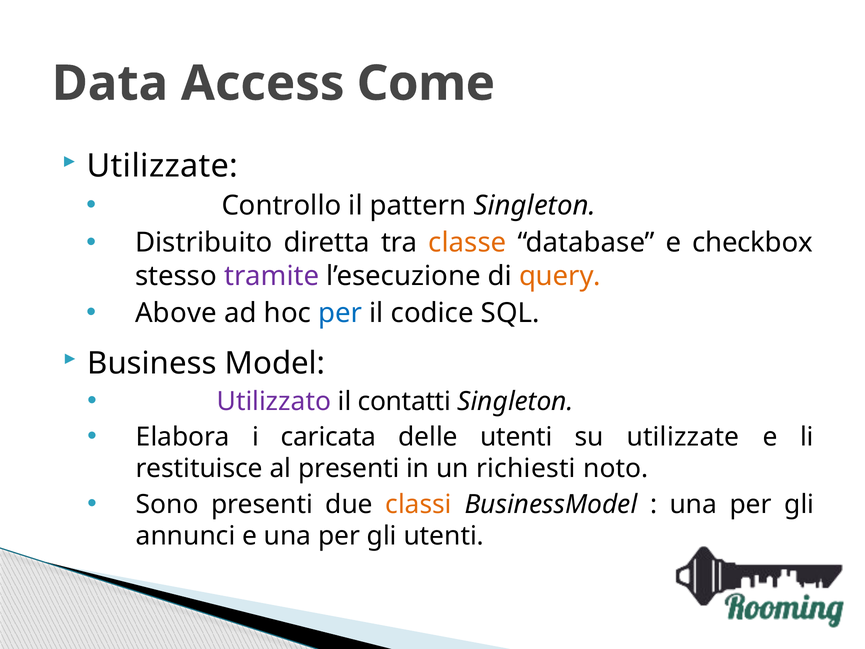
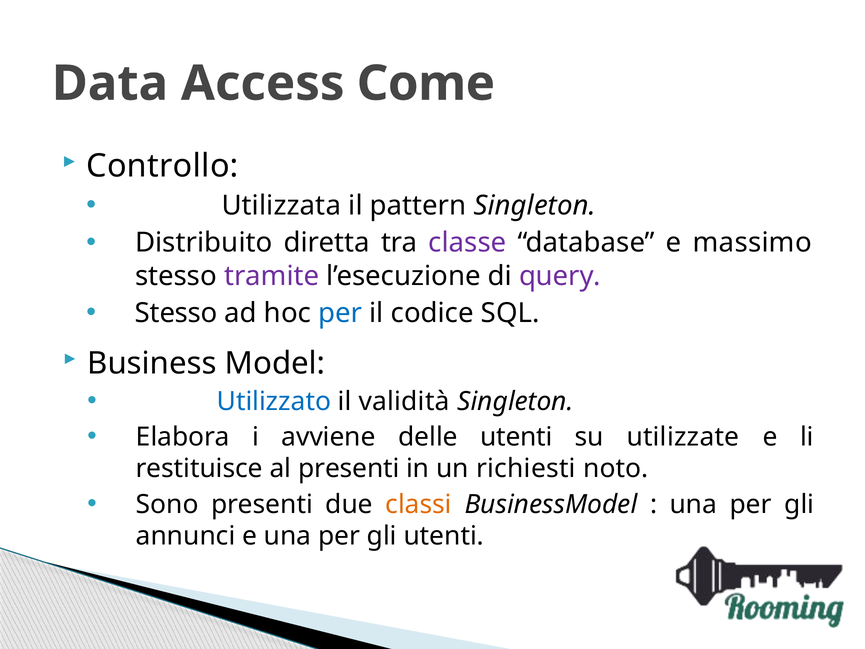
Utilizzate: Utilizzate -> Controllo (162, 166)
Controllo: Controllo -> Utilizzata (281, 206)
classe colour: orange -> purple (467, 243)
checkbox: checkbox -> massimo (752, 243)
query colour: orange -> purple (560, 276)
Above: Above -> Stesso (176, 313)
Utilizzato colour: purple -> blue (274, 401)
contatti: contatti -> validità (404, 401)
caricata: caricata -> avviene (329, 437)
